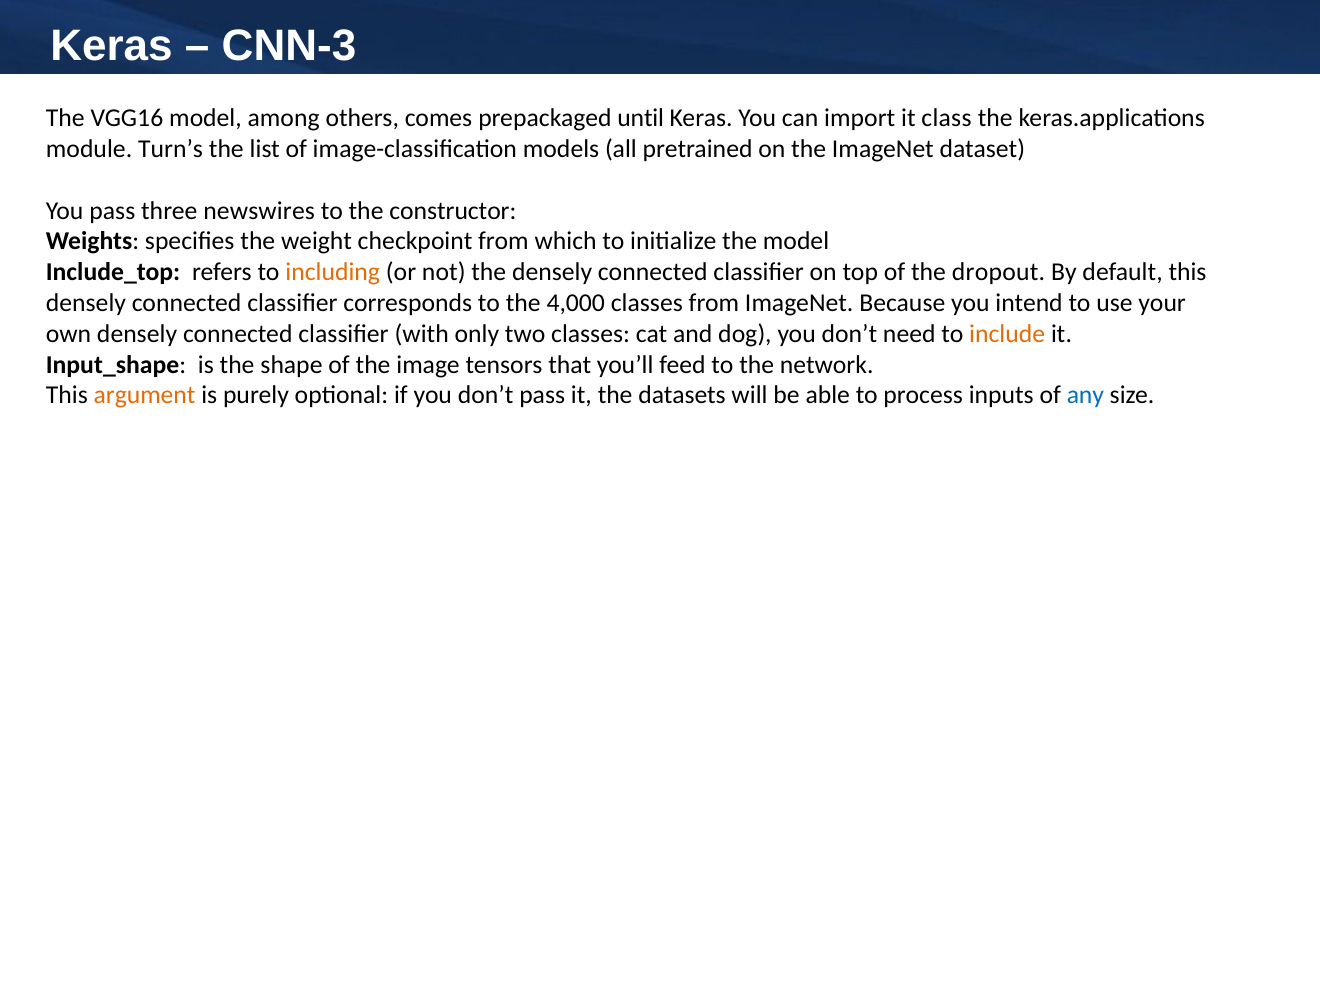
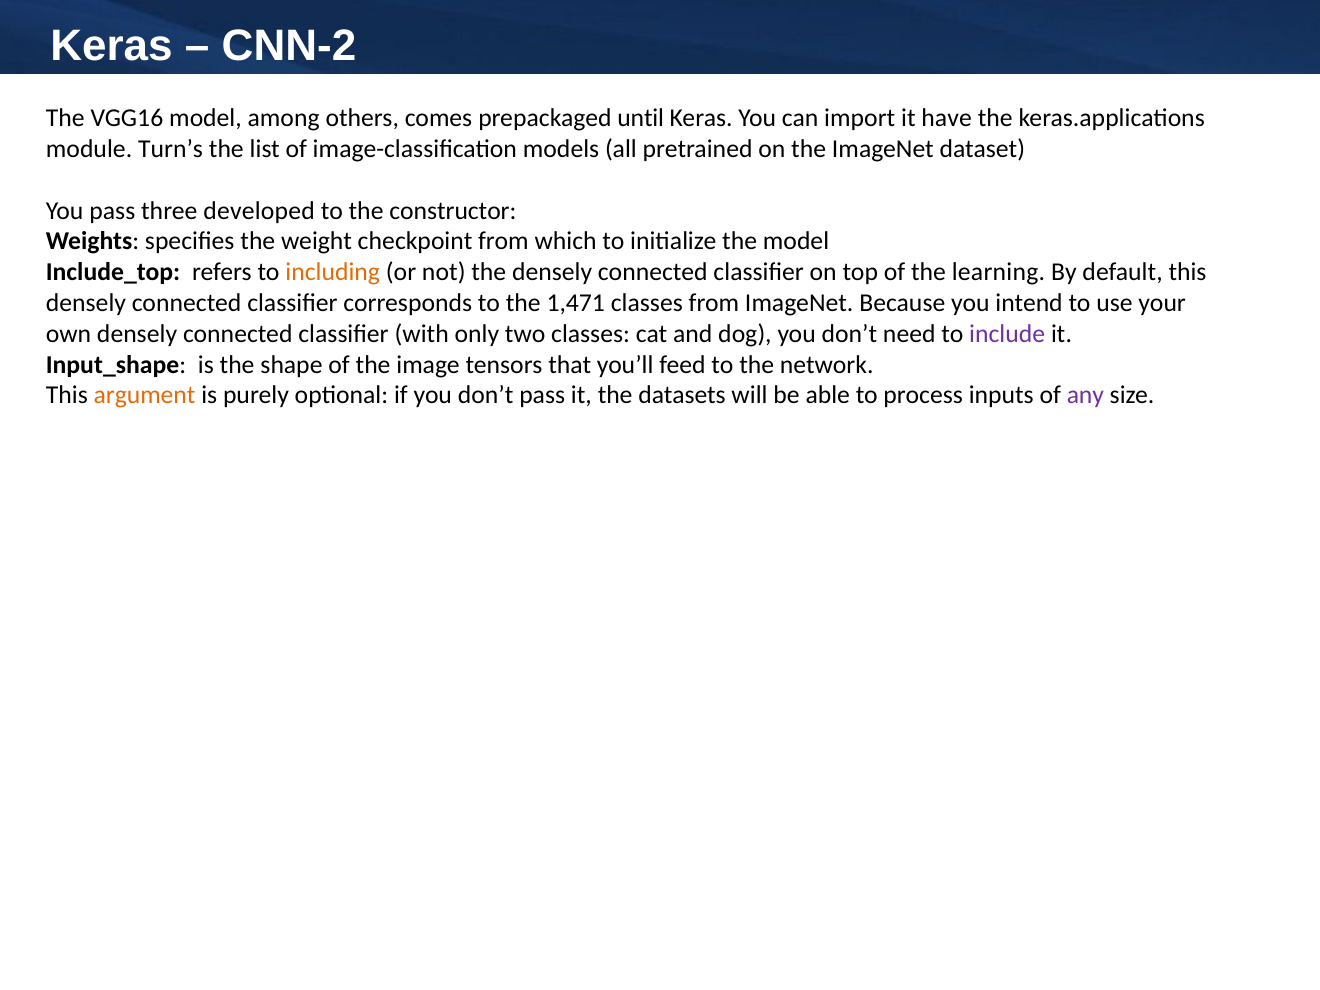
CNN-3: CNN-3 -> CNN-2 (289, 46)
class: class -> have (947, 118)
newswires: newswires -> developed (259, 211)
dropout: dropout -> learning (998, 272)
4,000: 4,000 -> 1,471 (576, 303)
include colour: orange -> purple (1007, 334)
any colour: blue -> purple (1085, 395)
